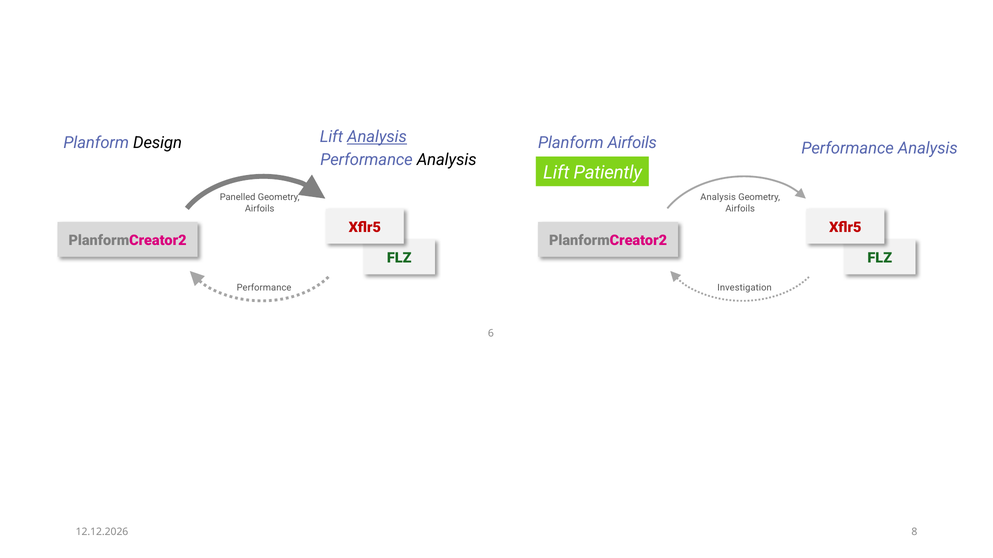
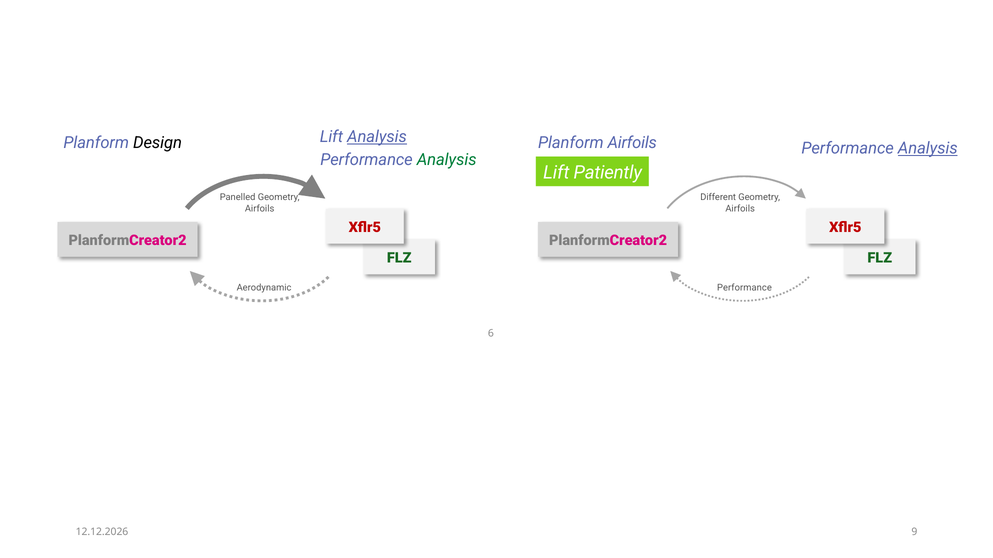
Analysis underline: none -> present (928, 148)
Analysis colour: black -> green (447, 160)
Analysis: Analysis -> Different (718, 197)
Performance: Performance -> Aerodynamic (264, 288)
Investigation: Investigation -> Performance (745, 288)
8: 8 -> 9 (914, 532)
